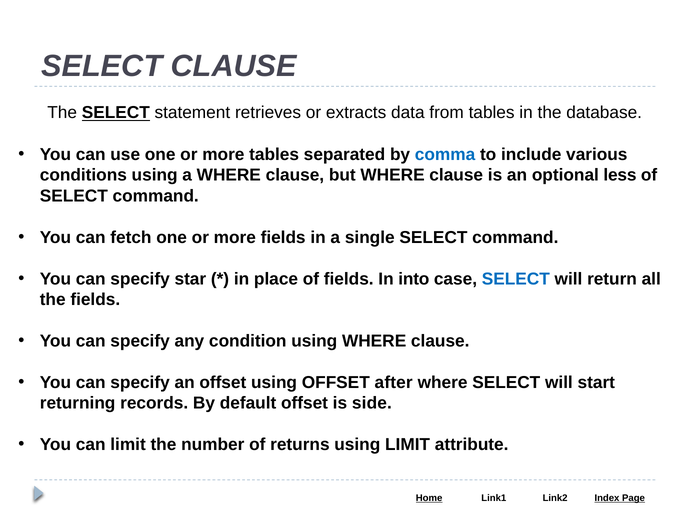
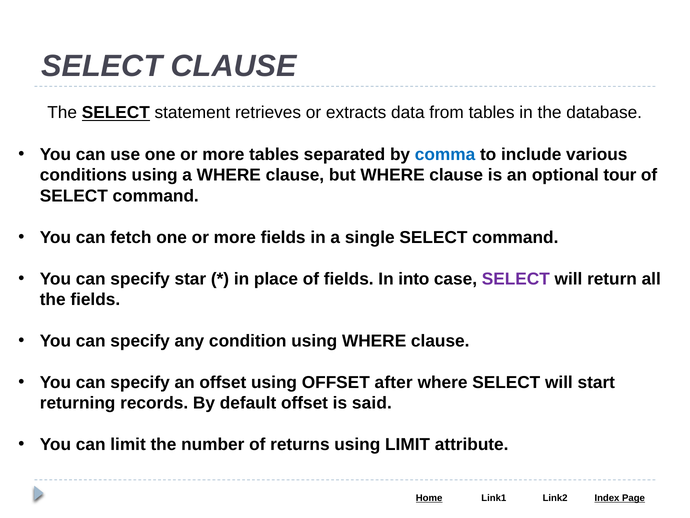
less: less -> tour (620, 175)
SELECT colour: blue -> purple (516, 279)
side: side -> said (372, 403)
